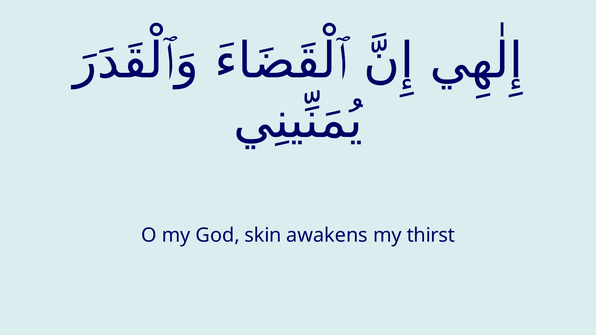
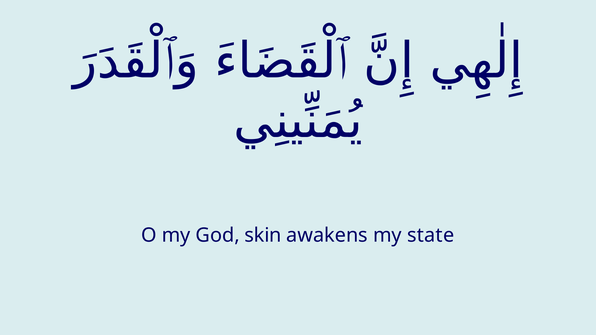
thirst: thirst -> state (431, 235)
